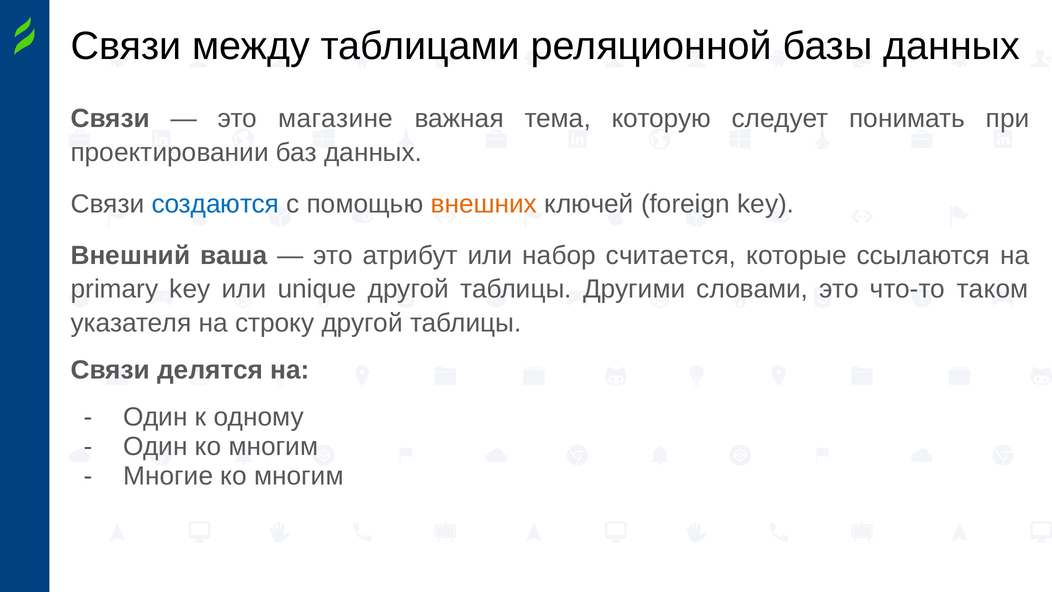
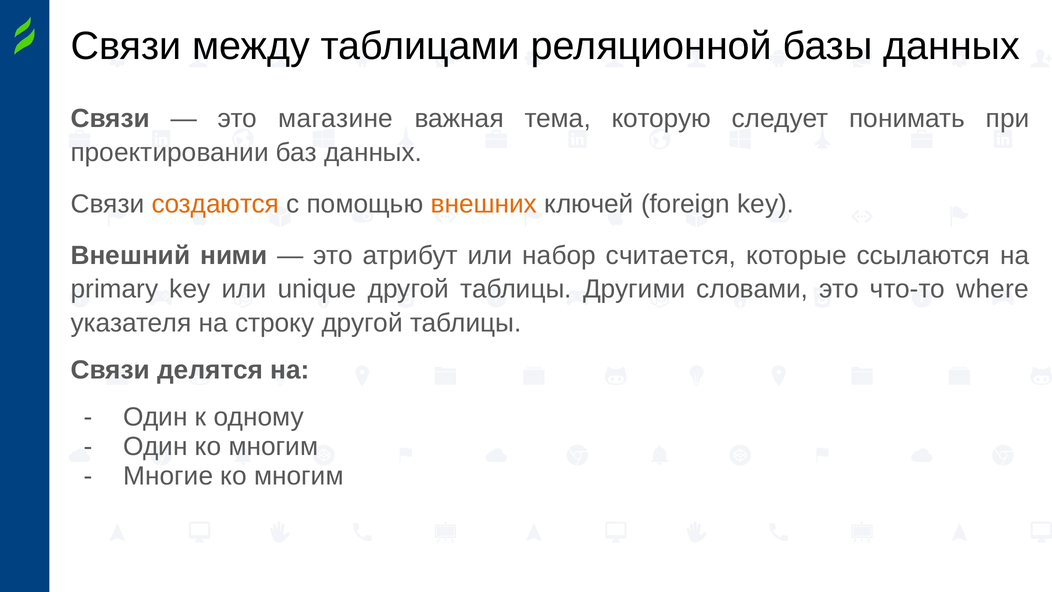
создаются colour: blue -> orange (215, 204)
ваша: ваша -> ними (234, 255)
таком: таком -> where (993, 289)
